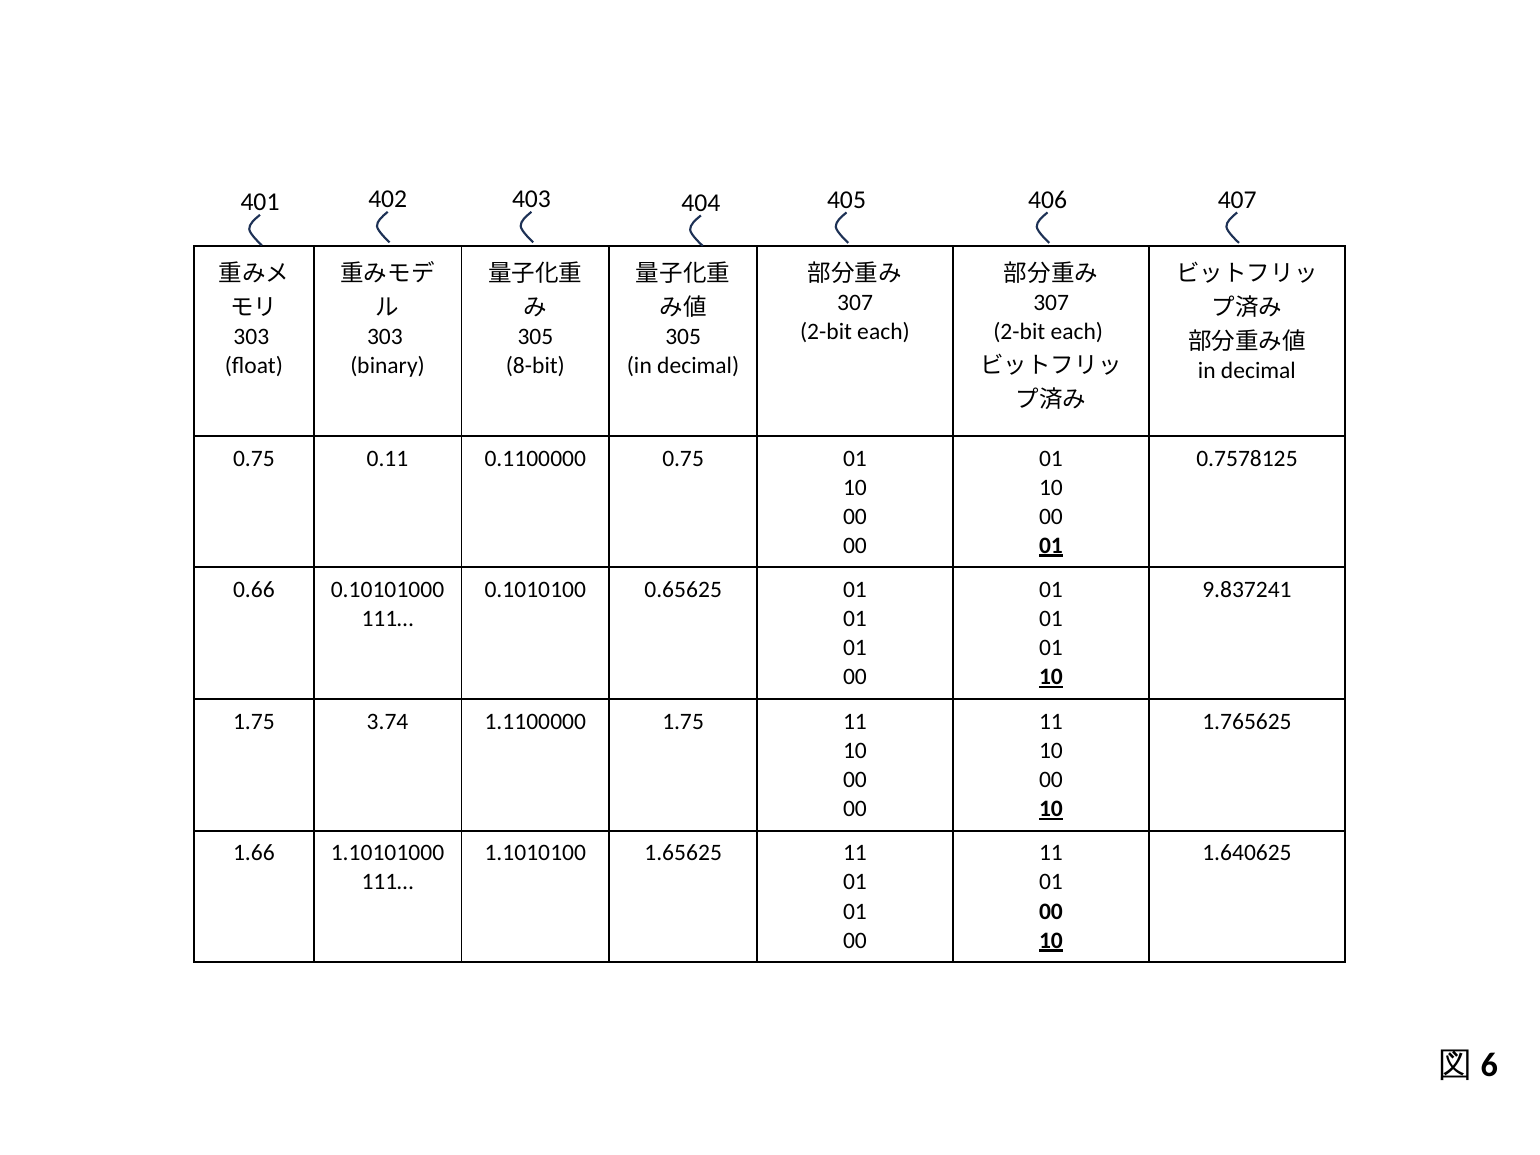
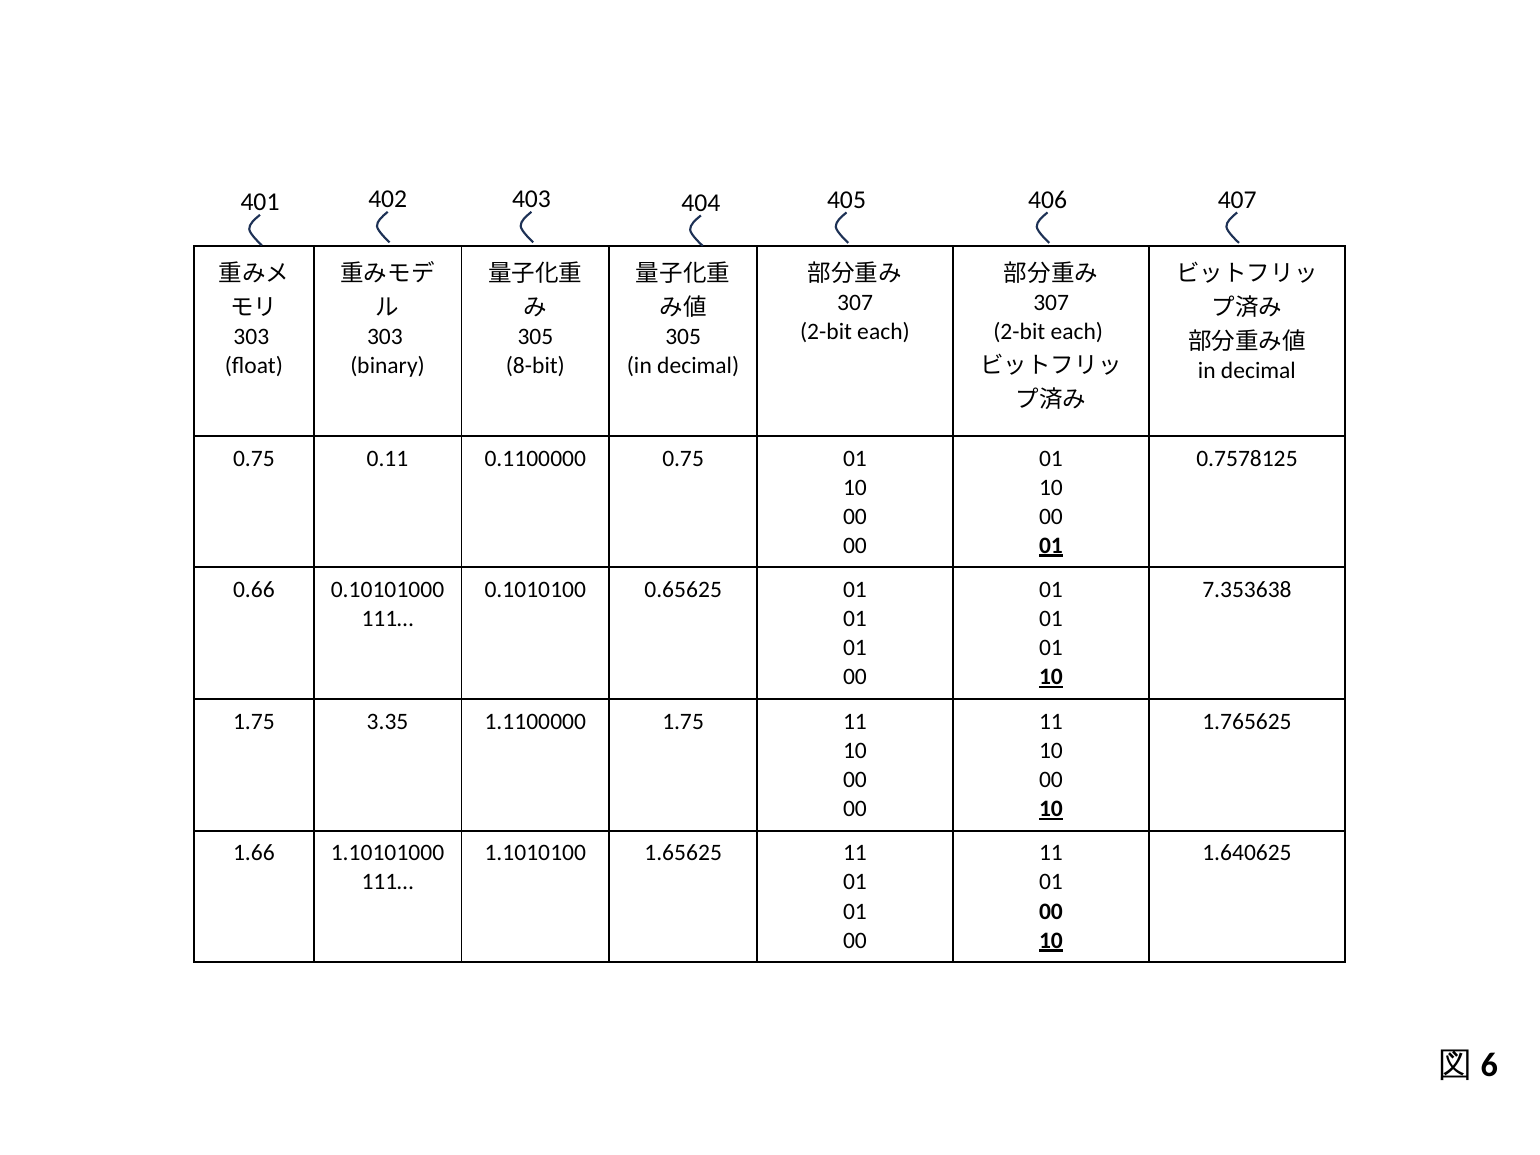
9.837241: 9.837241 -> 7.353638 (1247, 590)
3.74: 3.74 -> 3.35 (388, 722)
